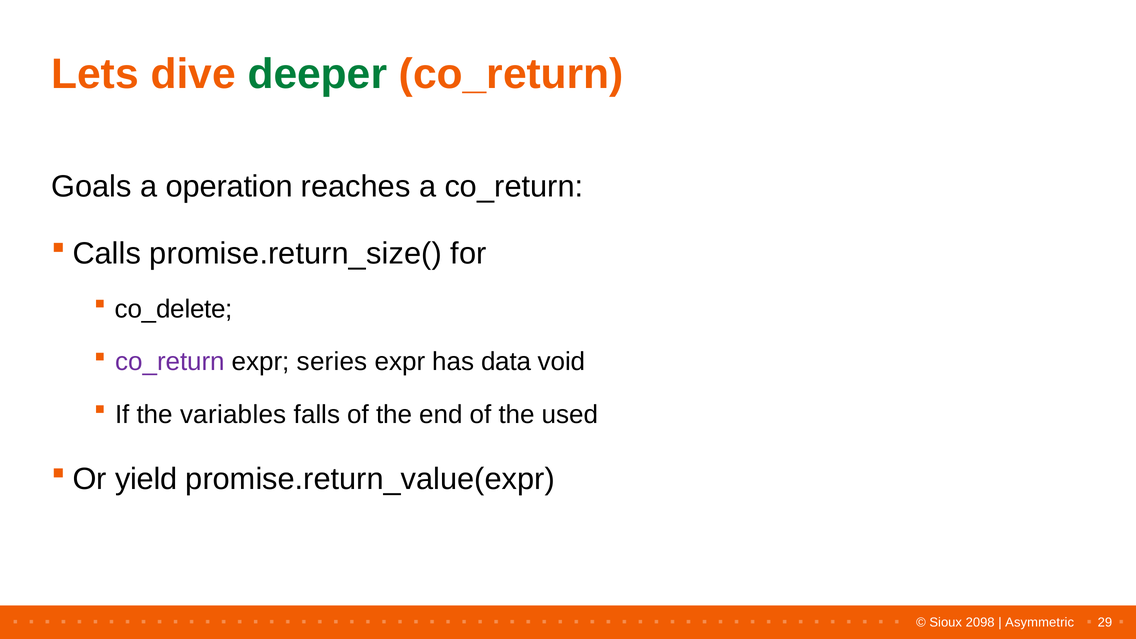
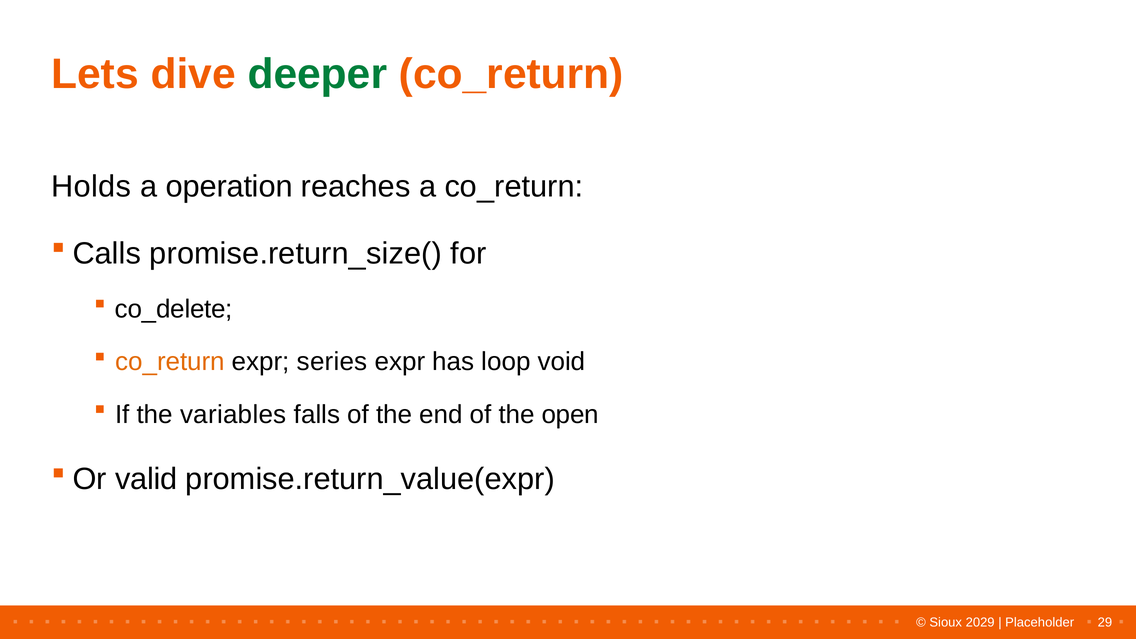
Goals: Goals -> Holds (91, 187)
co_return colour: purple -> orange (170, 362)
data: data -> loop (506, 362)
used: used -> open (570, 415)
yield: yield -> valid (146, 479)
2098: 2098 -> 2029 (980, 623)
Asymmetric: Asymmetric -> Placeholder (1040, 623)
